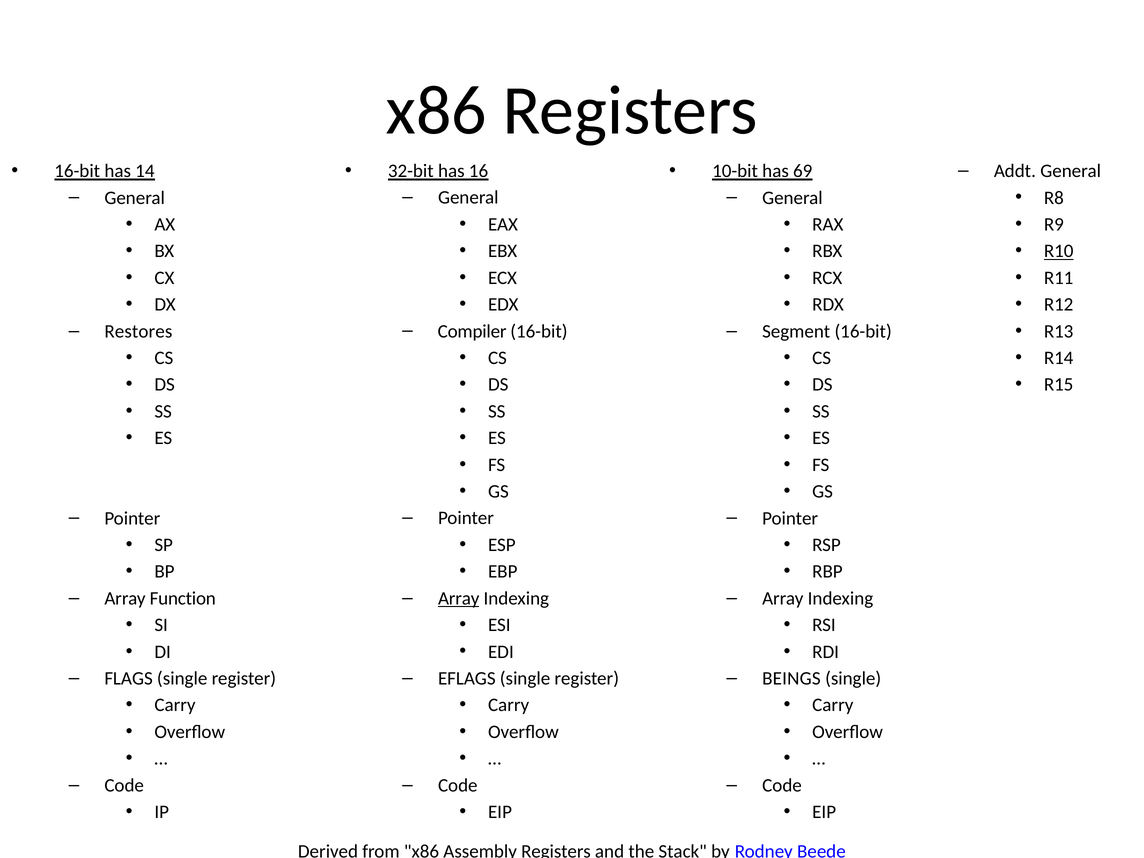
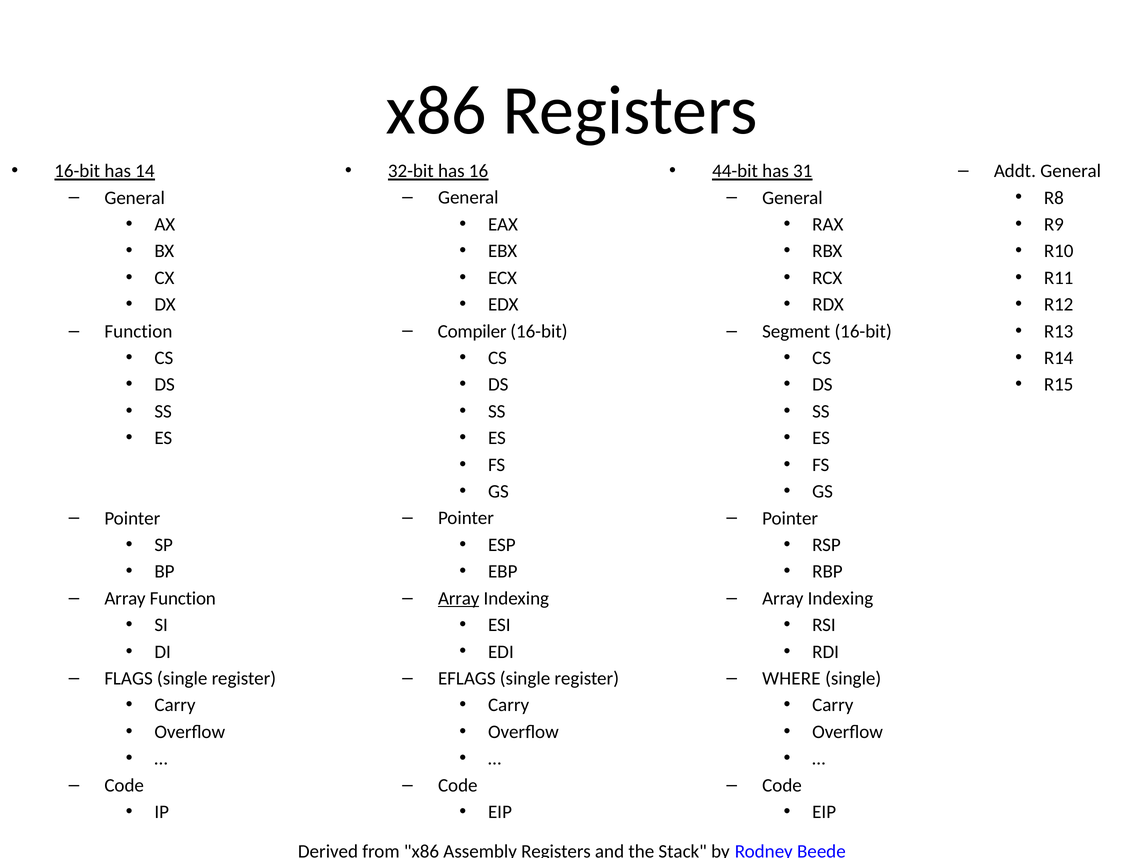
10-bit: 10-bit -> 44-bit (735, 171)
69: 69 -> 31 (803, 171)
R10 underline: present -> none (1059, 251)
Restores: Restores -> Function (138, 331)
BEINGS: BEINGS -> WHERE (791, 678)
